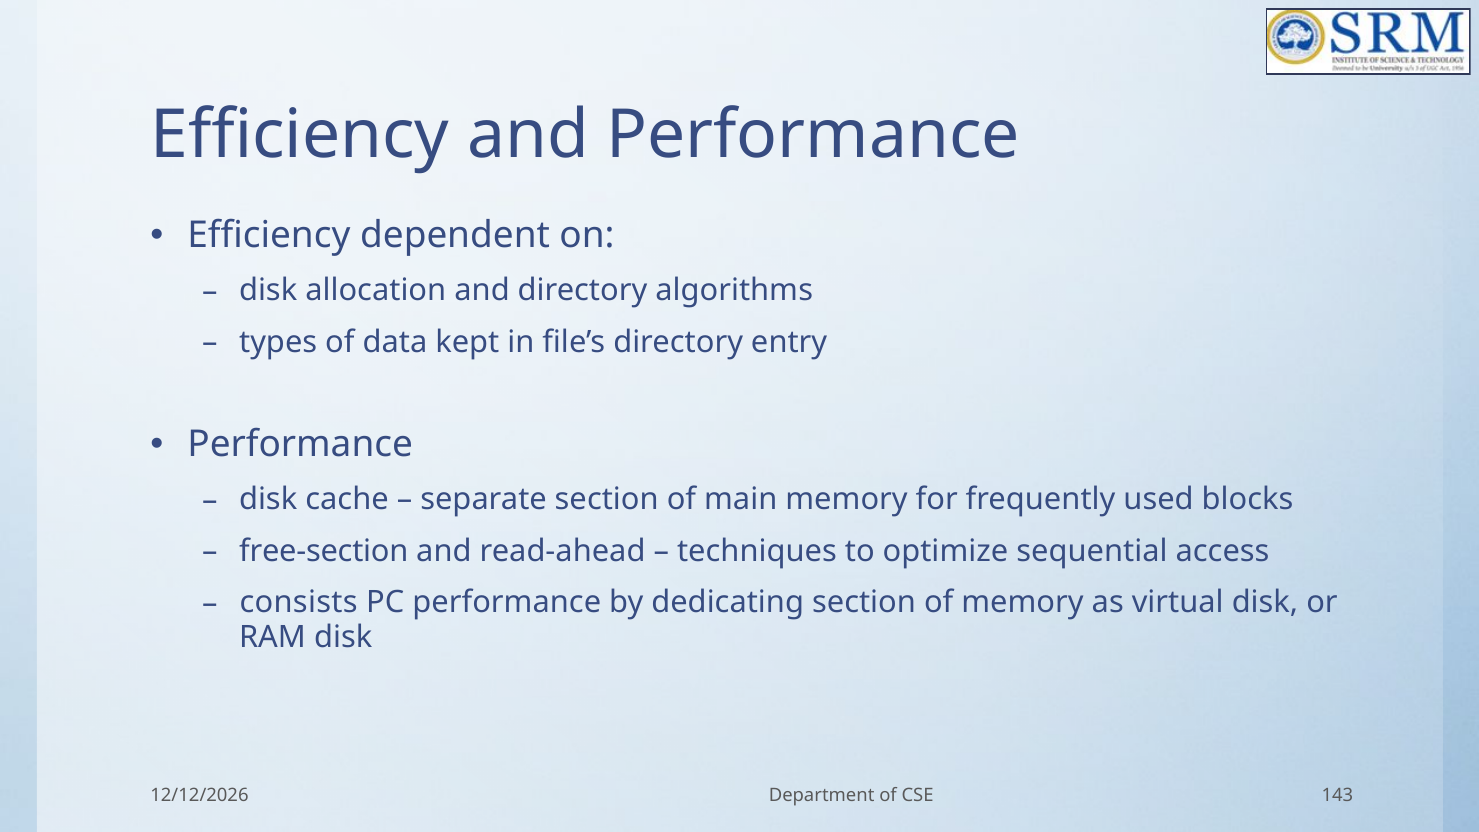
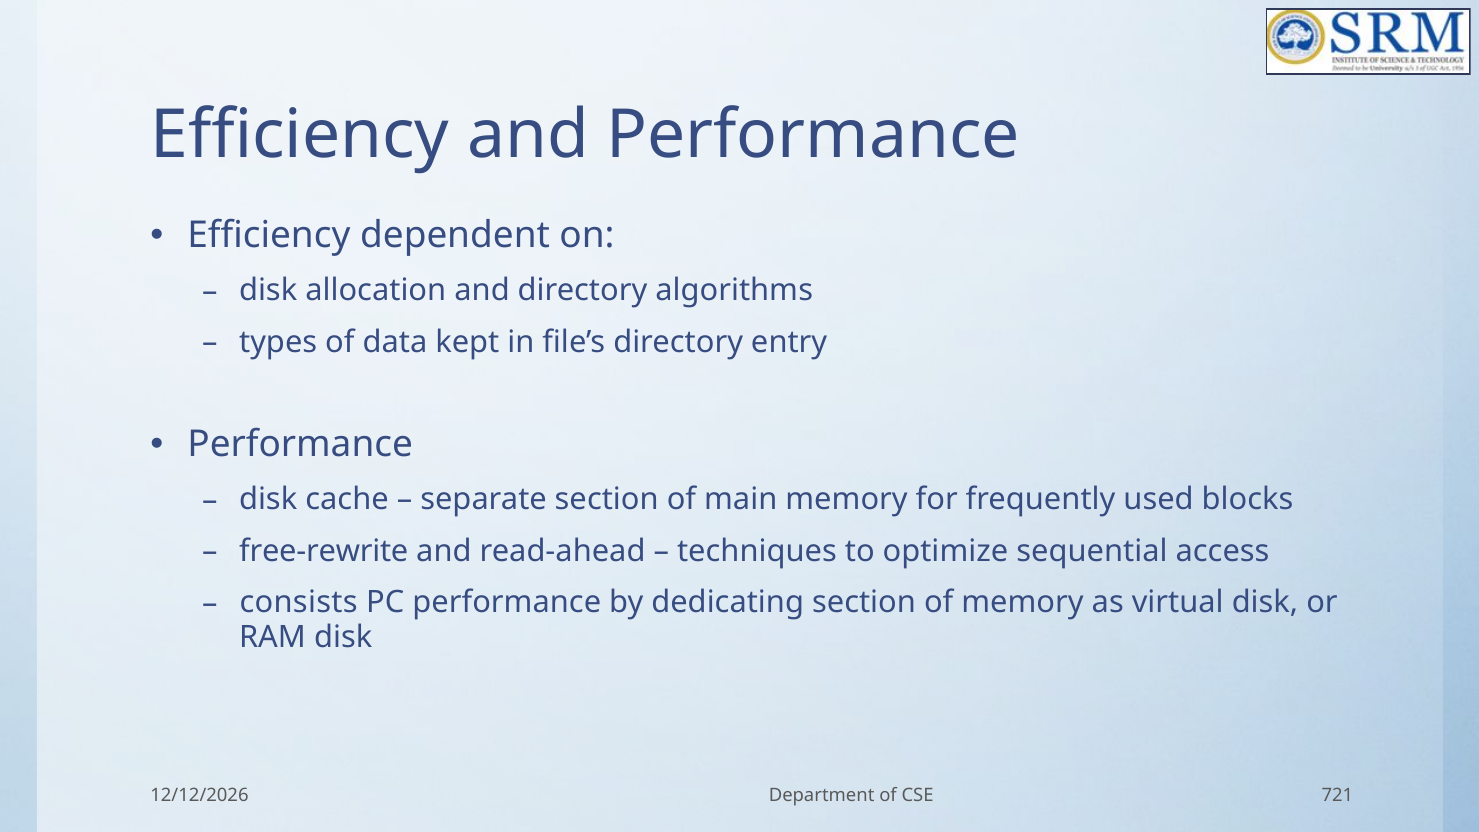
free-section: free-section -> free-rewrite (324, 551)
143: 143 -> 721 (1337, 795)
